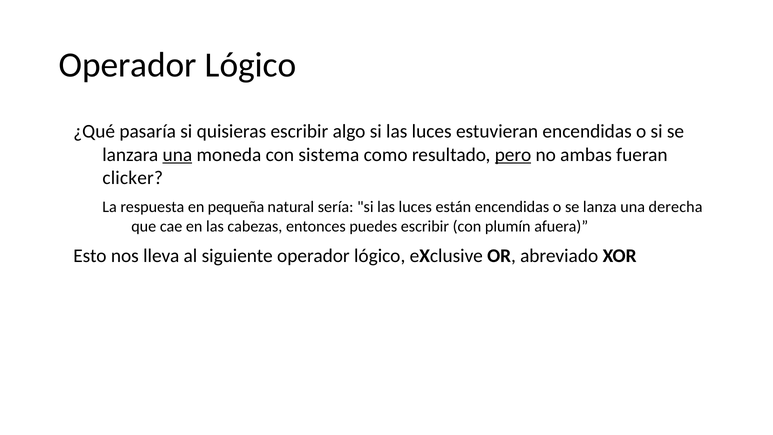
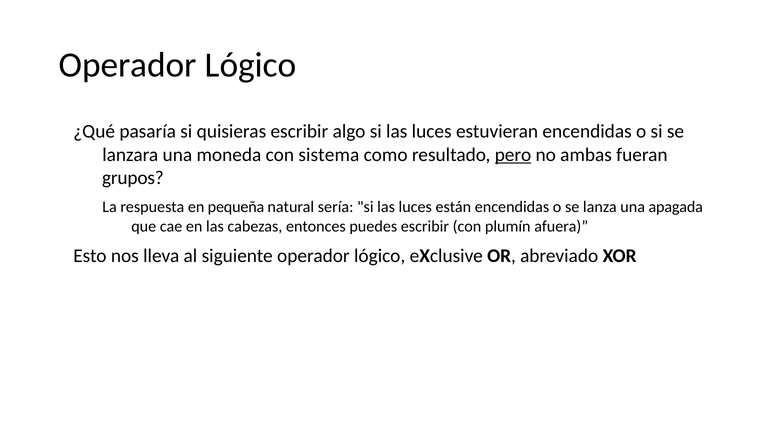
una underline: present -> none (177, 155)
clicker: clicker -> grupos (133, 178)
derecha: derecha -> apagada (676, 207)
